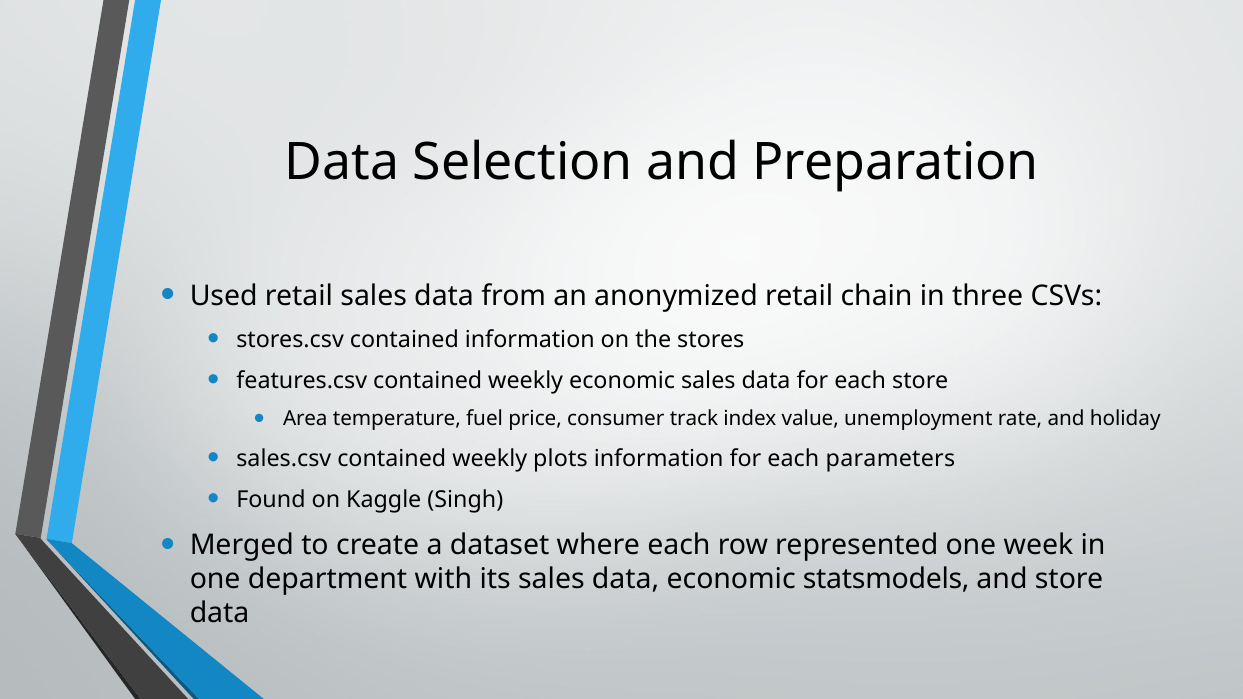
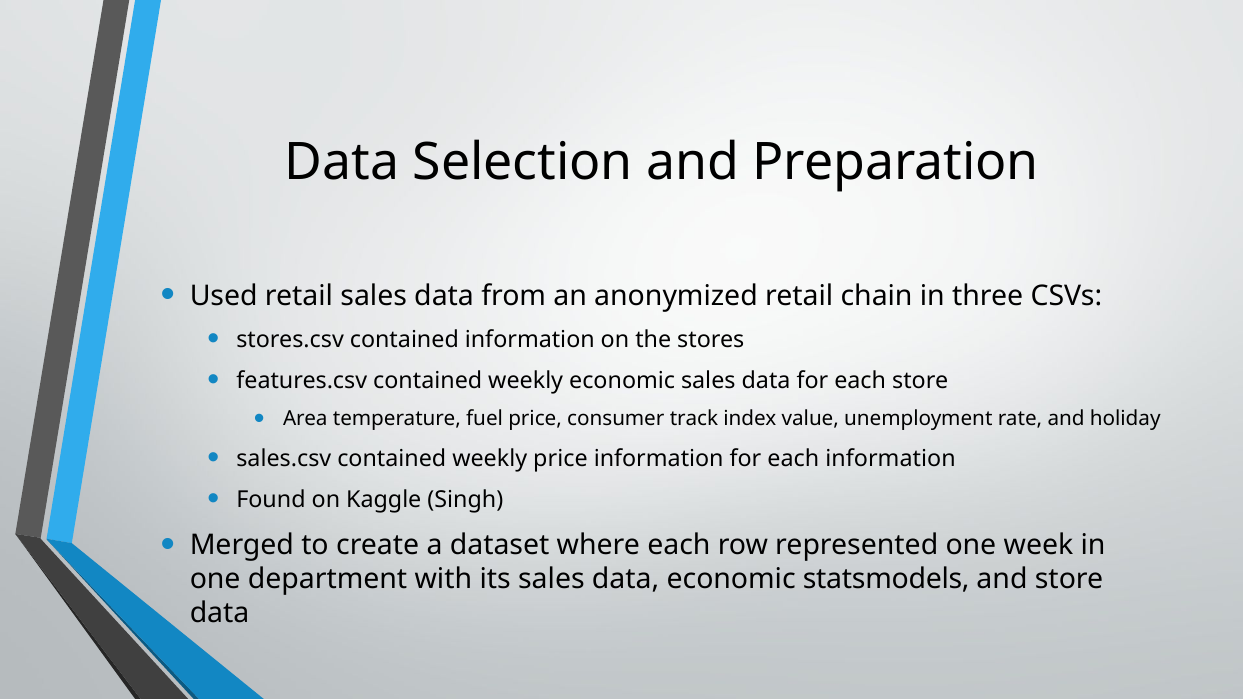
weekly plots: plots -> price (560, 459)
each parameters: parameters -> information (891, 459)
